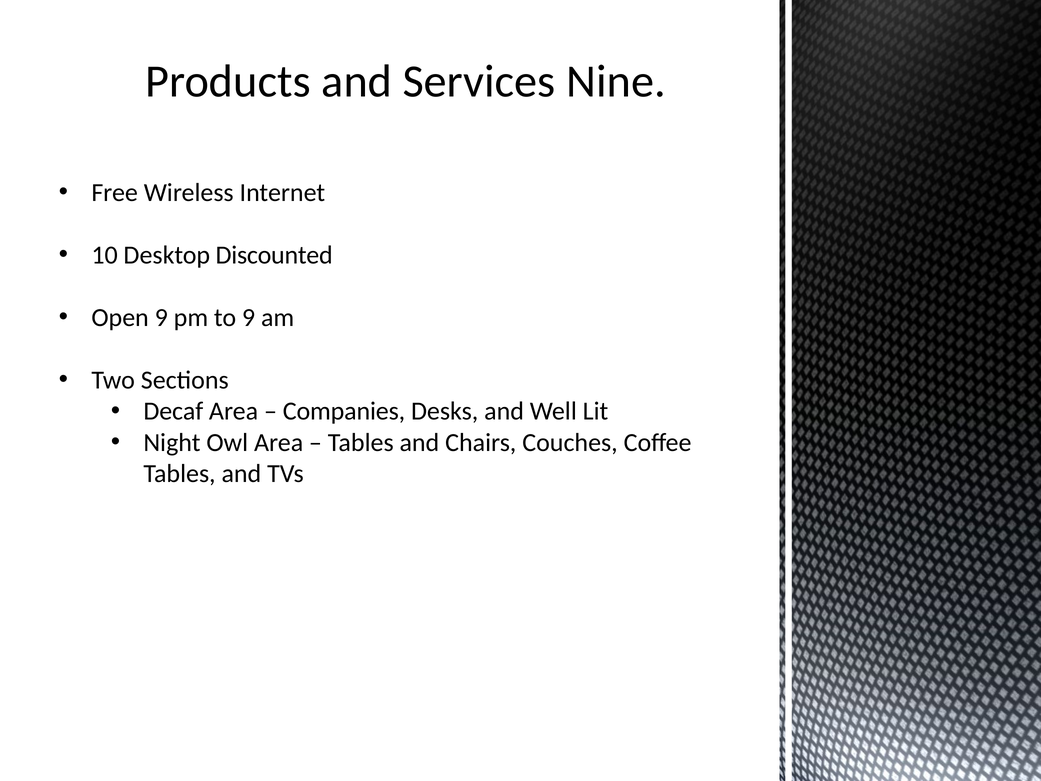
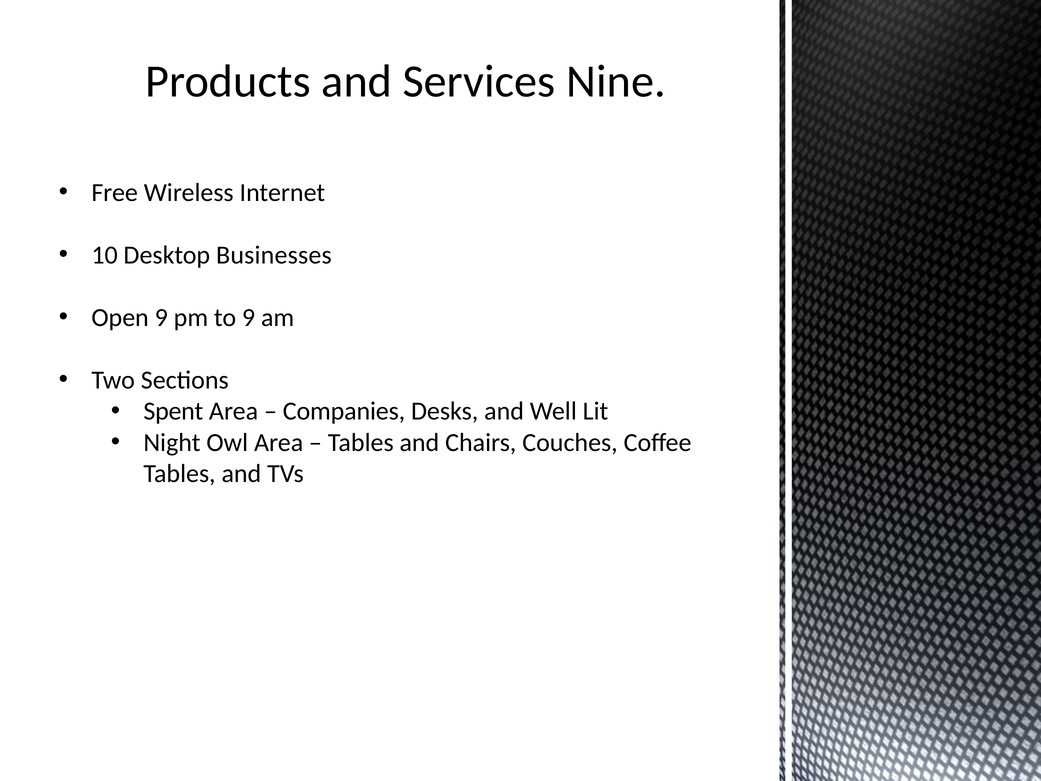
Discounted: Discounted -> Businesses (274, 255)
Decaf: Decaf -> Spent (173, 411)
